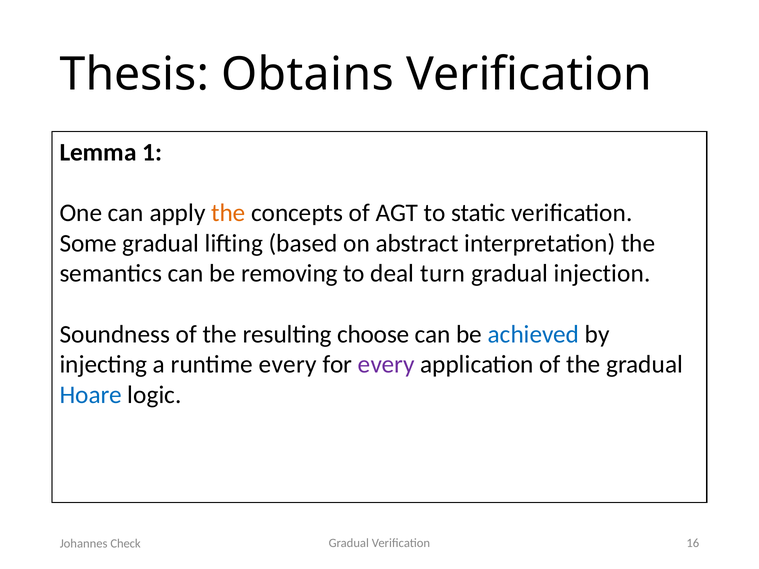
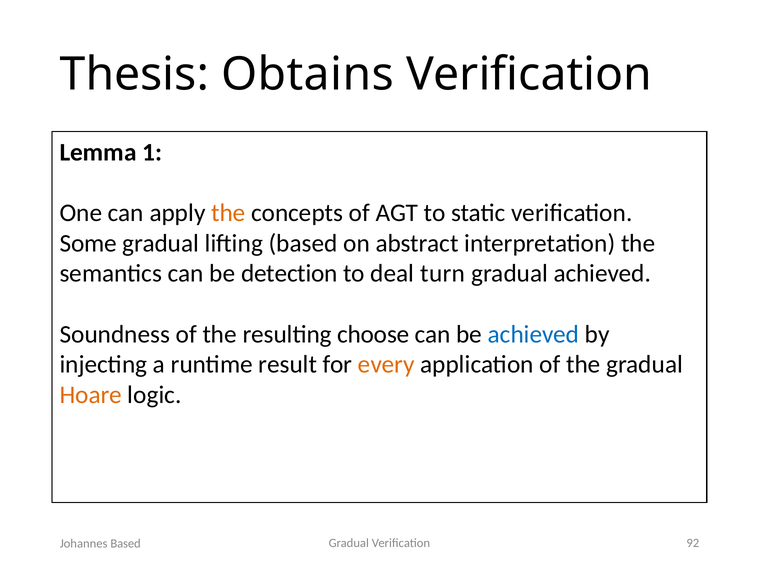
removing: removing -> detection (289, 274)
gradual injection: injection -> achieved (602, 274)
runtime every: every -> result (288, 365)
every colour: purple -> orange (386, 365)
Hoare colour: blue -> orange (91, 395)
16: 16 -> 92 (693, 544)
Johannes Check: Check -> Based (126, 544)
